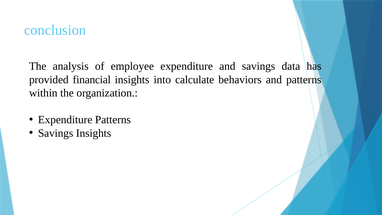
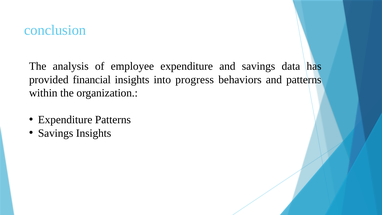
calculate: calculate -> progress (195, 80)
